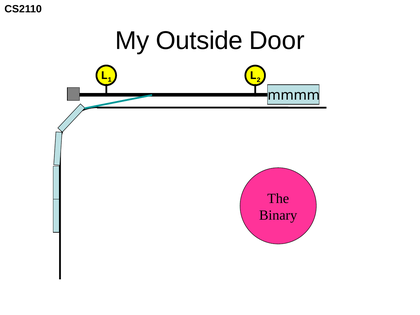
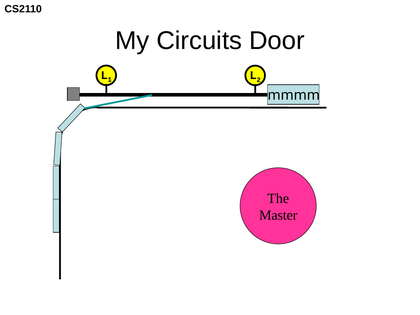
Outside: Outside -> Circuits (199, 41)
Binary: Binary -> Master (278, 215)
